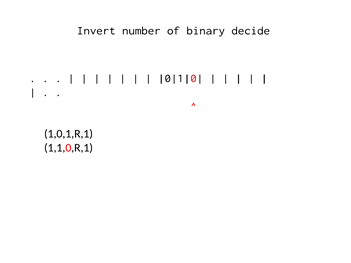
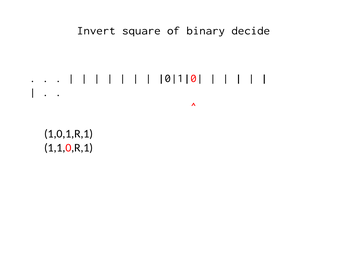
number: number -> square (141, 31)
